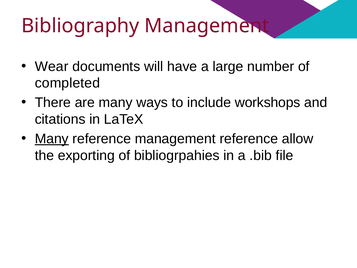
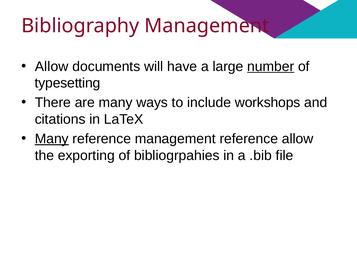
Wear: Wear -> Allow (52, 66)
number underline: none -> present (271, 66)
completed: completed -> typesetting (68, 83)
